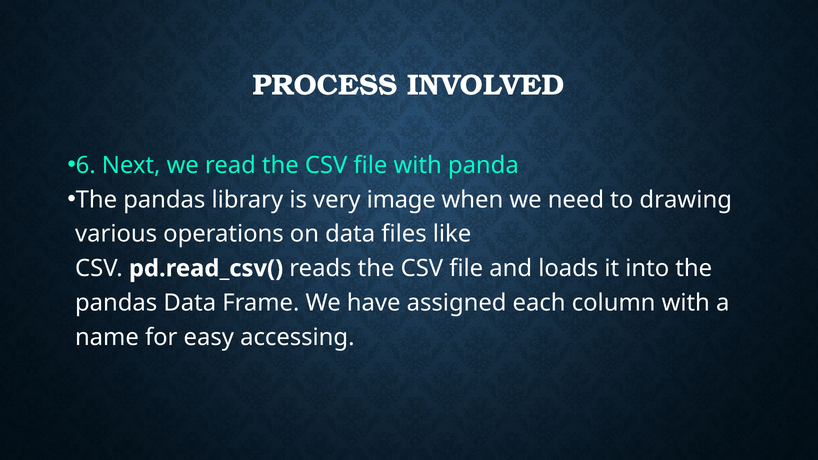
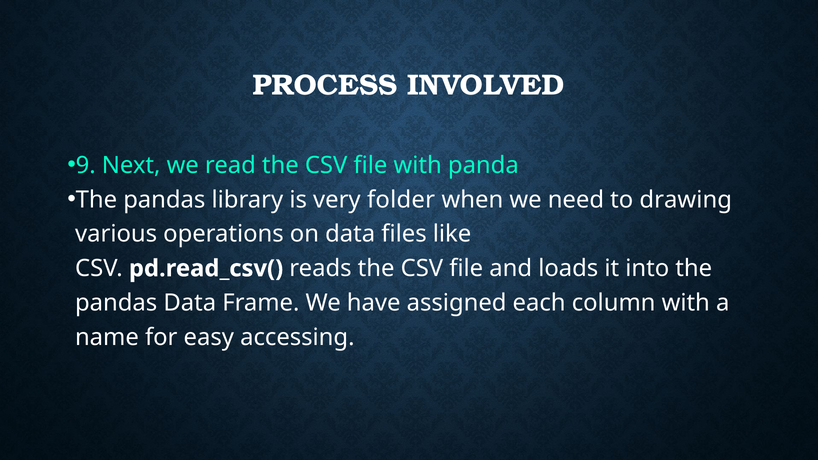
6: 6 -> 9 (86, 165)
image: image -> folder (401, 200)
